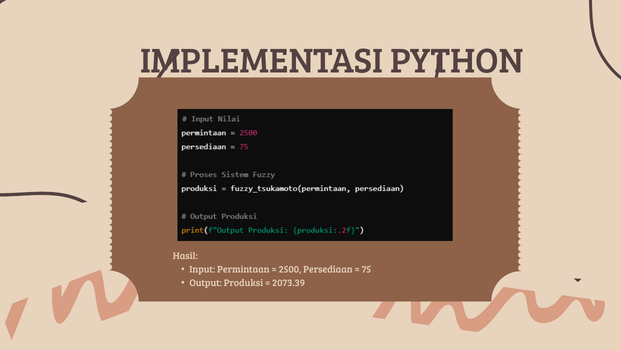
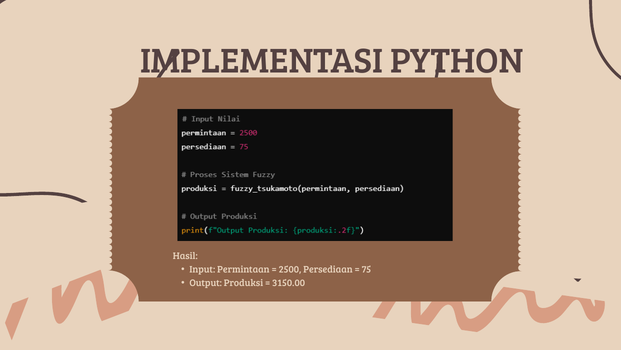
2073.39: 2073.39 -> 3150.00 (289, 283)
